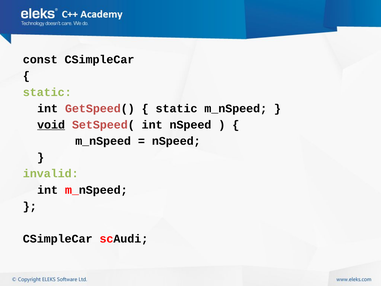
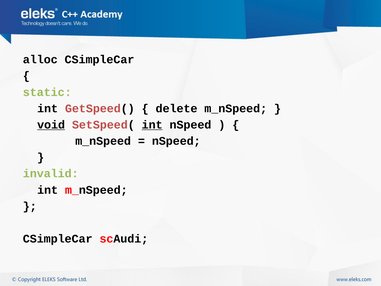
const: const -> alloc (40, 60)
static: static -> delete (177, 108)
int underline: none -> present (152, 125)
